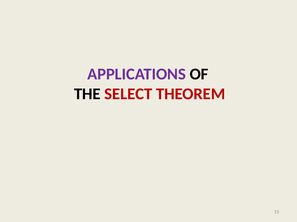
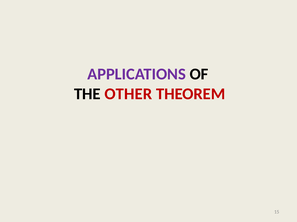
SELECT: SELECT -> OTHER (128, 94)
